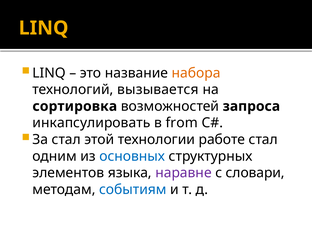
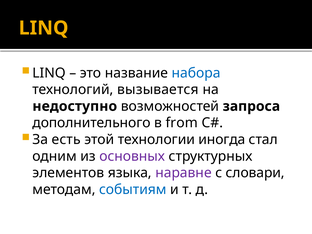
набора colour: orange -> blue (196, 73)
сортировка: сортировка -> недоступно (75, 106)
инкапсулировать: инкапсулировать -> дополнительного (91, 123)
За стал: стал -> есть (66, 140)
работе: работе -> иногда (222, 140)
основных colour: blue -> purple (132, 156)
